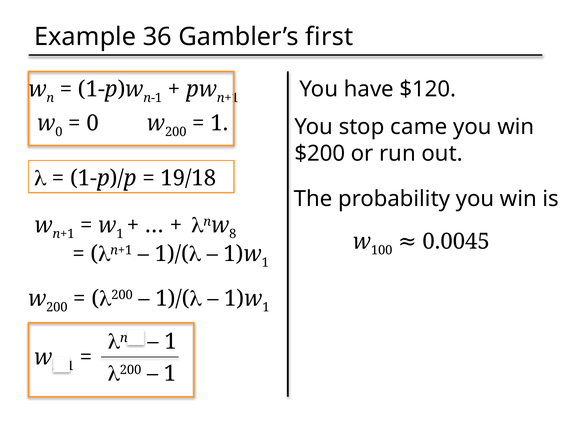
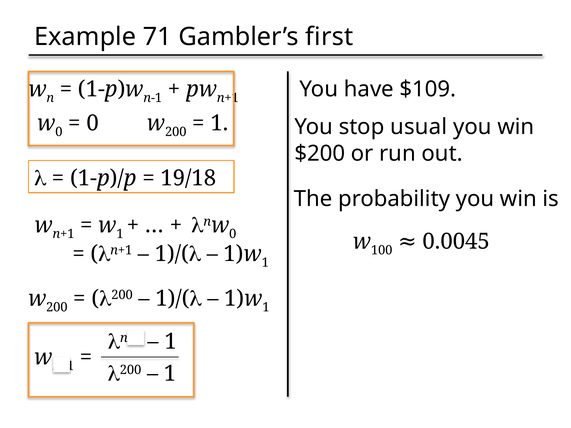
36: 36 -> 71 (157, 37)
$120: $120 -> $109 (428, 89)
came: came -> usual (419, 127)
8: 8 -> 0 (233, 234)
